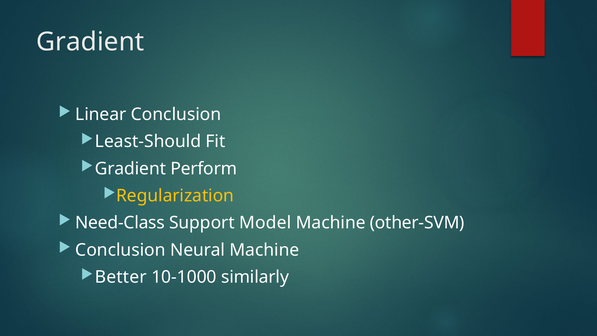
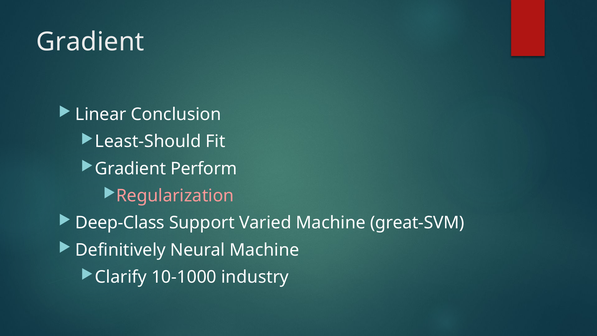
Regularization colour: yellow -> pink (175, 196)
Need-Class: Need-Class -> Deep-Class (120, 223)
Model: Model -> Varied (265, 223)
other-SVM: other-SVM -> great-SVM (417, 223)
Conclusion: Conclusion -> Definitively (121, 250)
Better: Better -> Clarify (121, 277)
similarly: similarly -> industry (255, 277)
